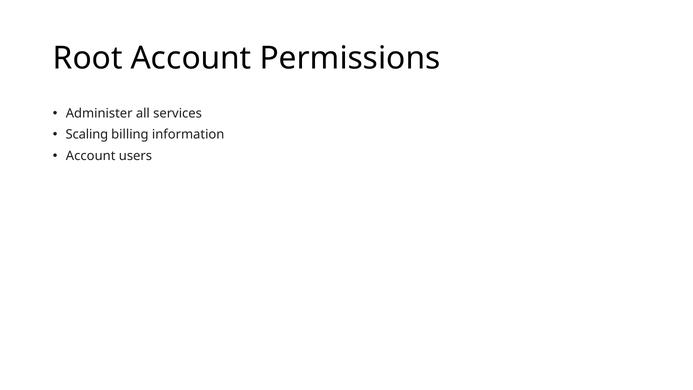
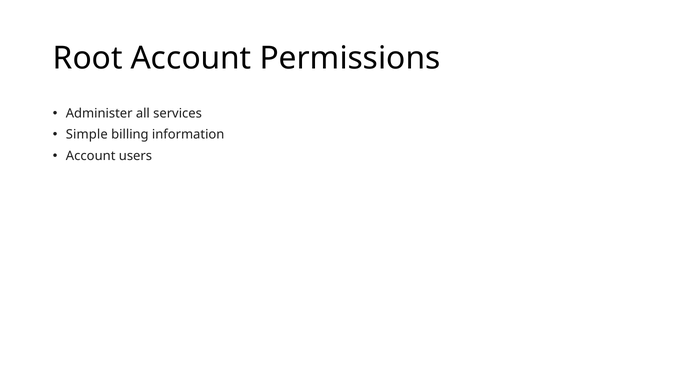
Scaling: Scaling -> Simple (87, 135)
